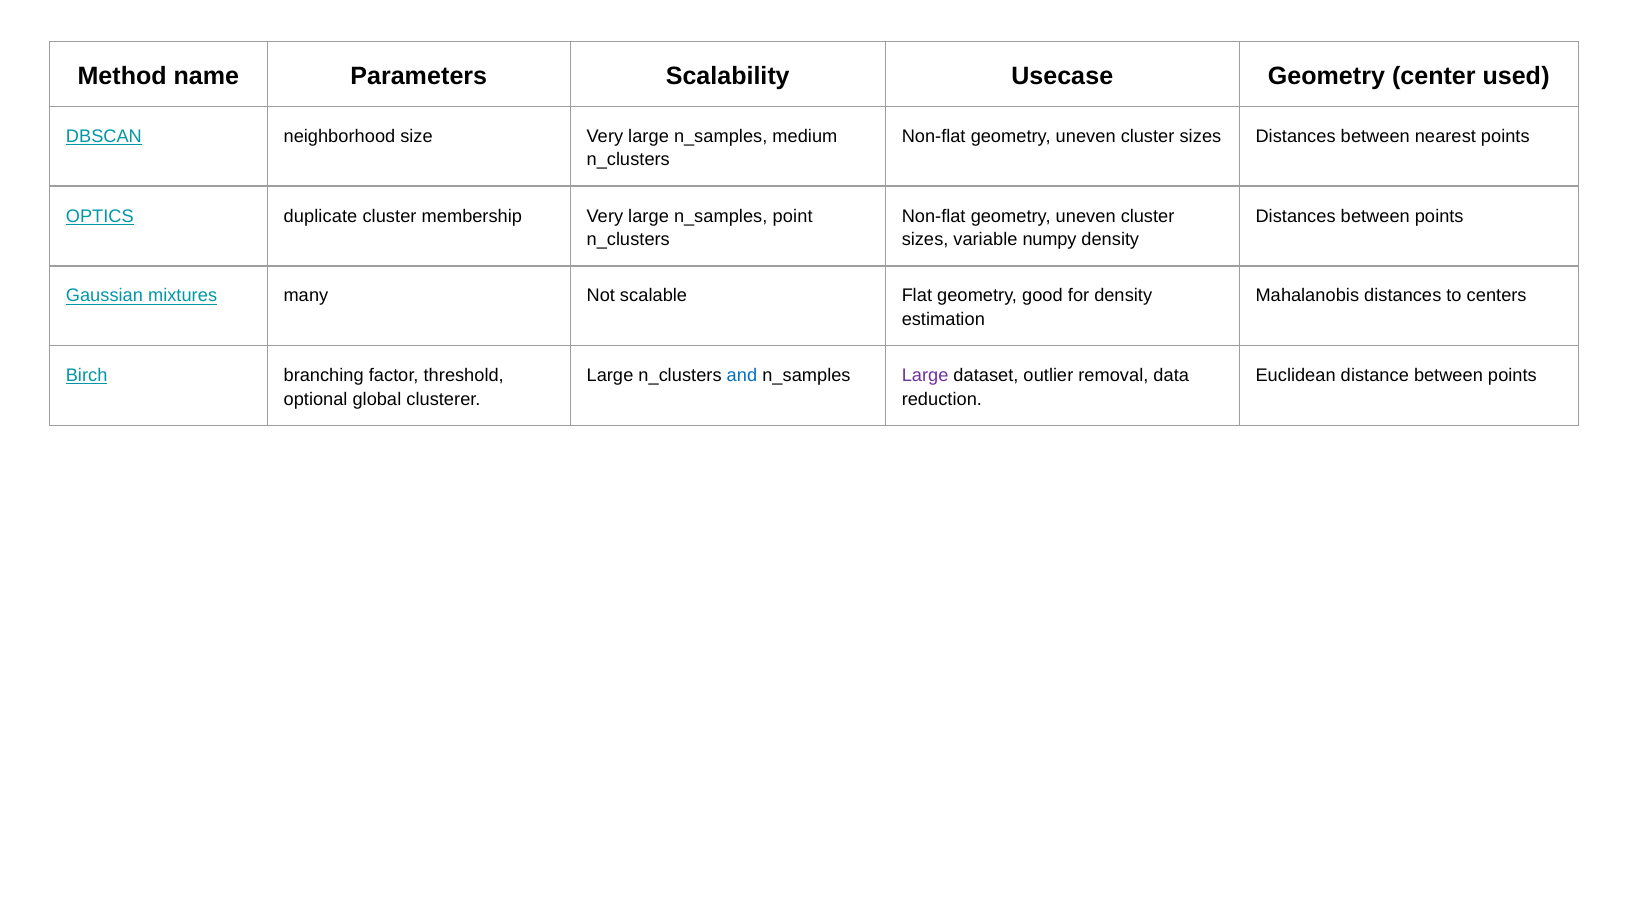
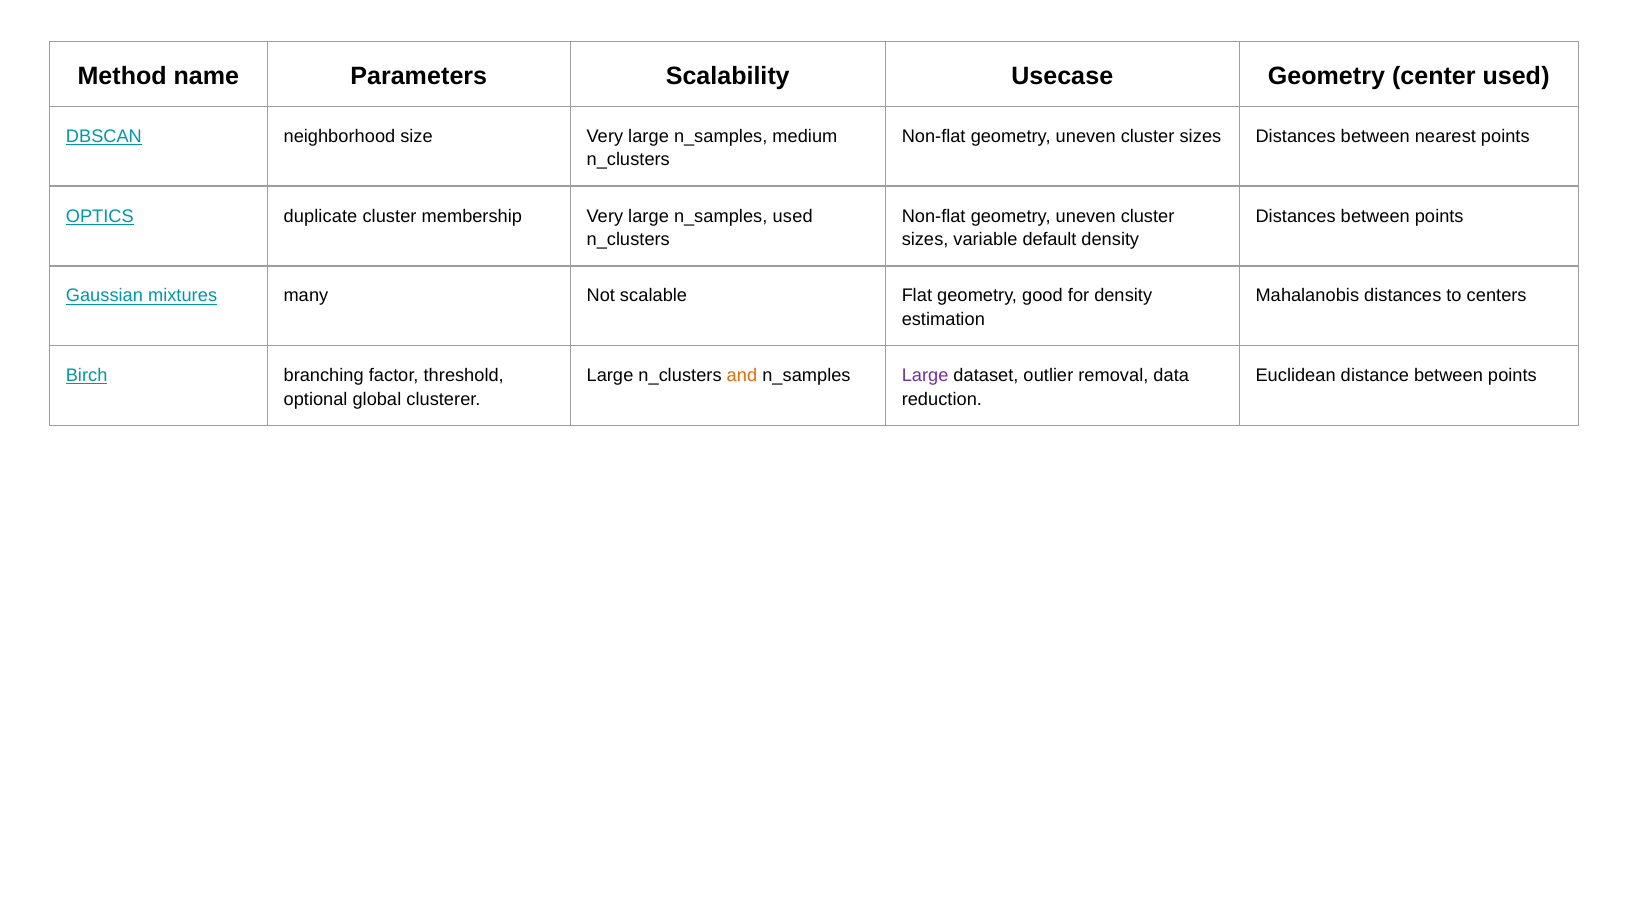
point: point -> used (793, 216)
numpy: numpy -> default (1049, 240)
and colour: blue -> orange (742, 376)
